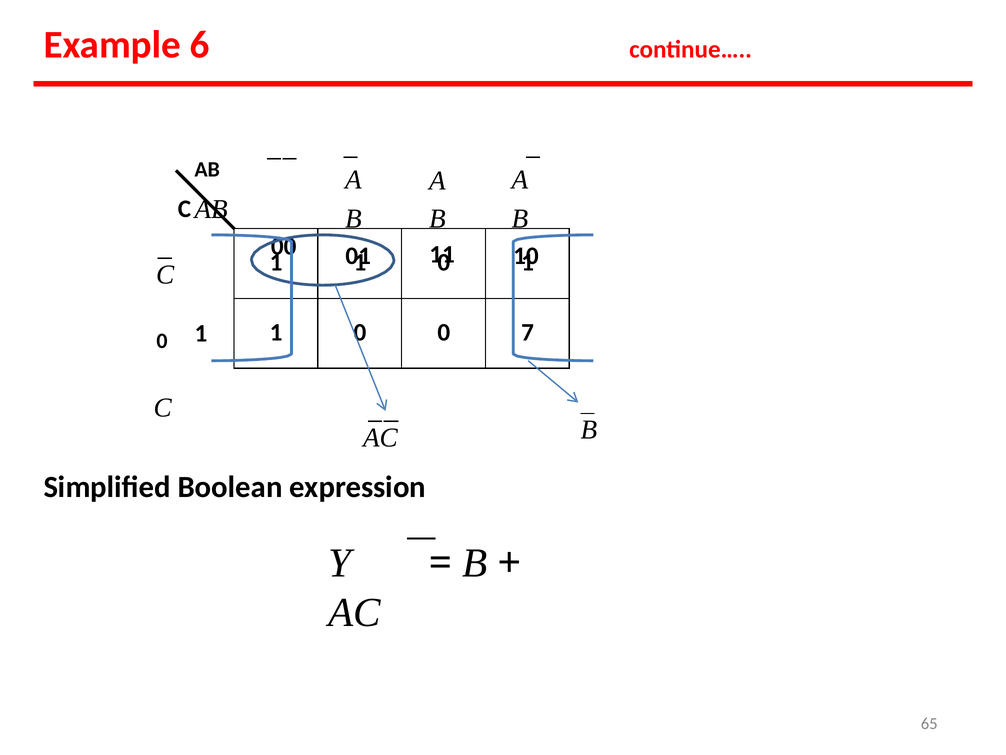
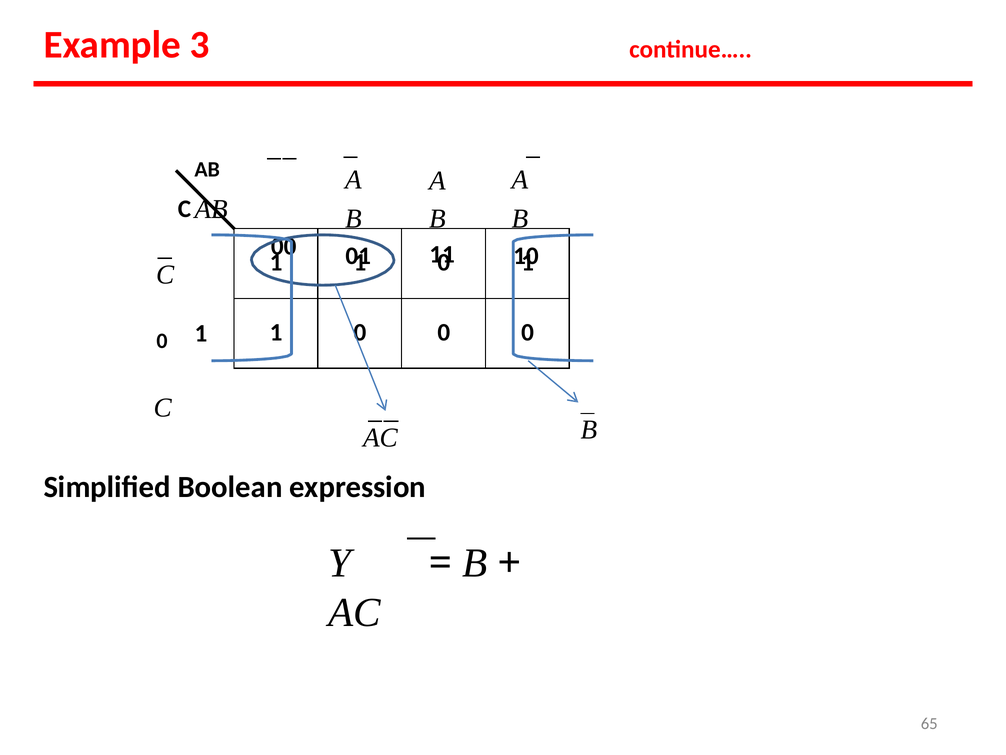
6: 6 -> 3 (200, 45)
7: 7 -> 0 (528, 332)
